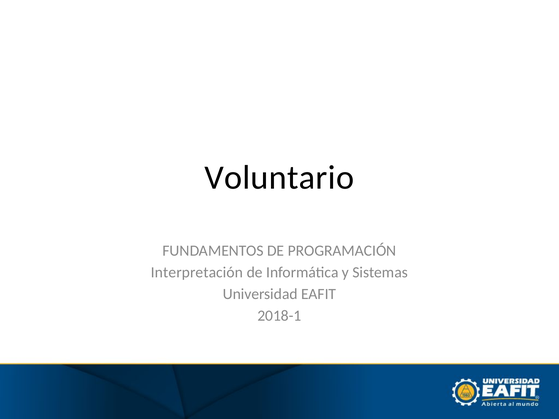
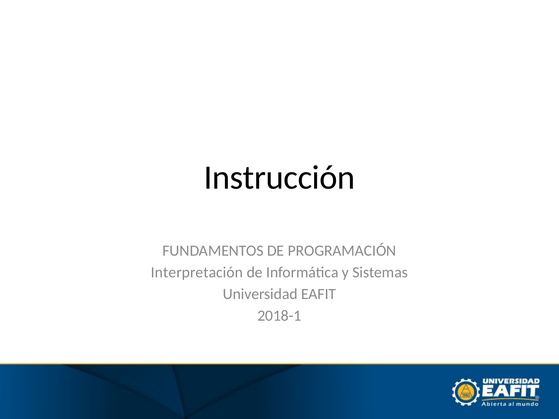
Voluntario: Voluntario -> Instrucción (280, 178)
